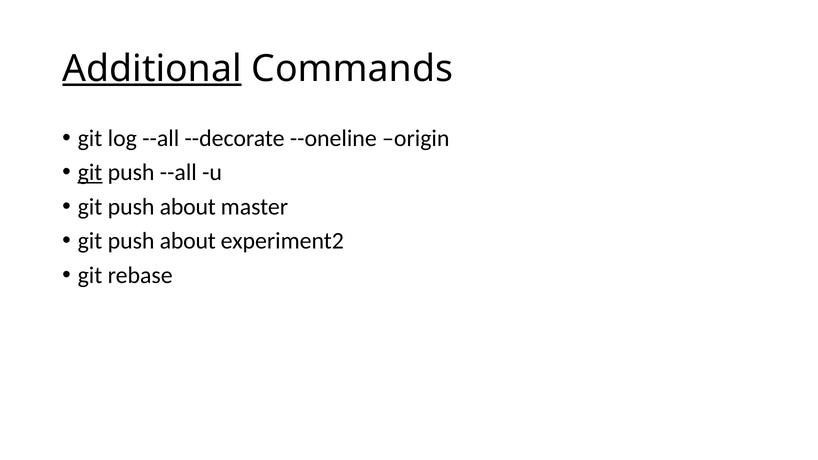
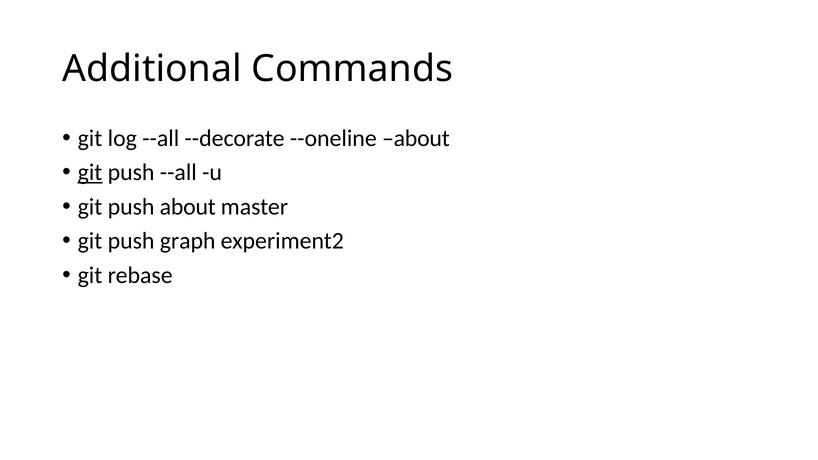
Additional underline: present -> none (152, 69)
--oneline origin: origin -> about (416, 138)
about: about -> graph (188, 241)
